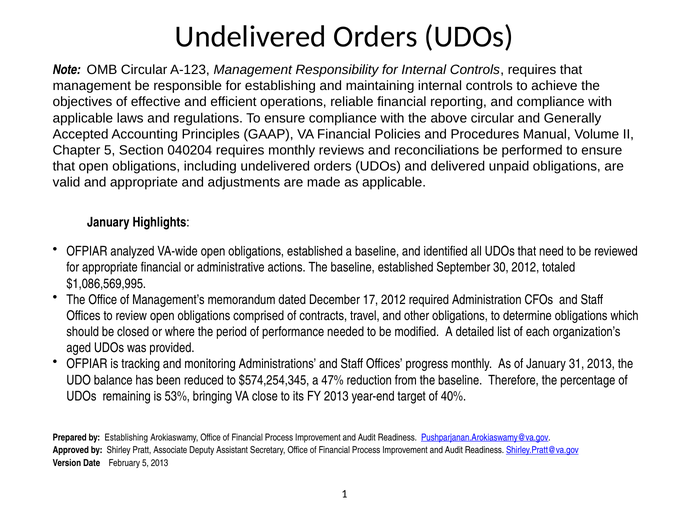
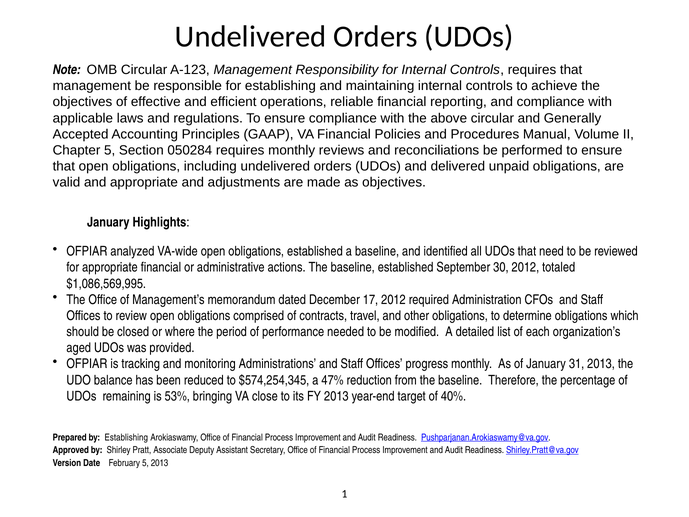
040204: 040204 -> 050284 (190, 150)
as applicable: applicable -> objectives (394, 182)
